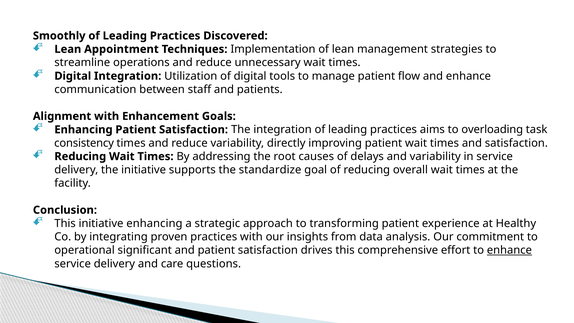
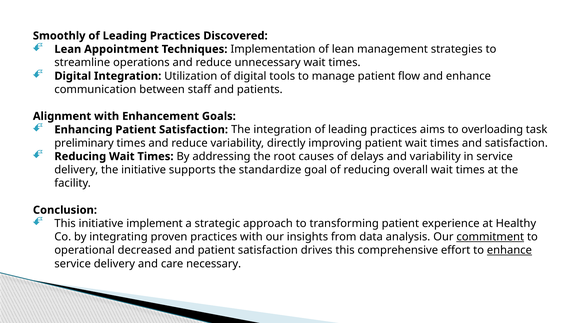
consistency: consistency -> preliminary (84, 143)
initiative enhancing: enhancing -> implement (155, 223)
commitment underline: none -> present (490, 237)
significant: significant -> decreased (145, 250)
questions: questions -> necessary (214, 264)
